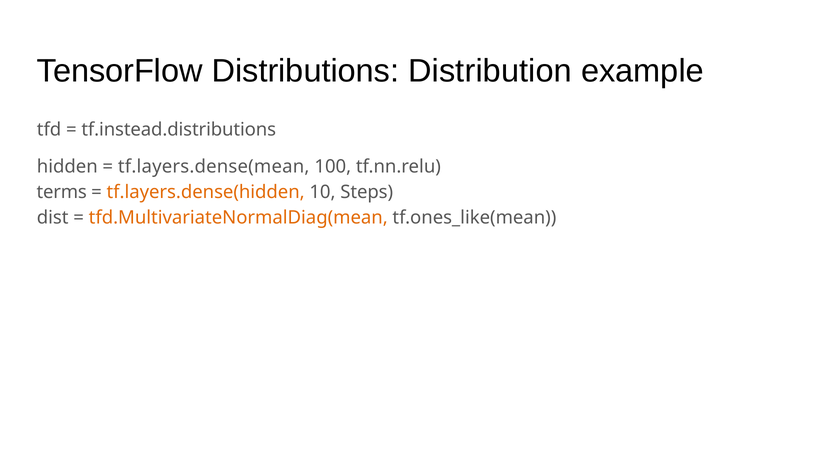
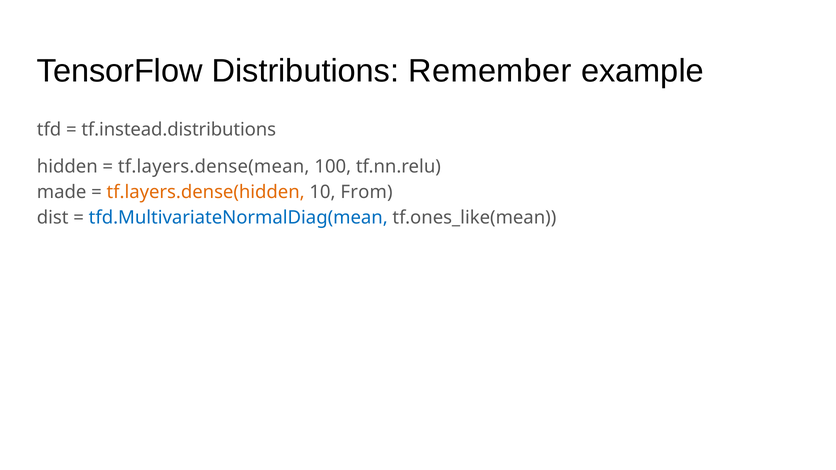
Distribution: Distribution -> Remember (490, 71)
terms: terms -> made (62, 192)
Steps: Steps -> From (367, 192)
tfd.MultivariateNormalDiag(mean colour: orange -> blue (238, 218)
